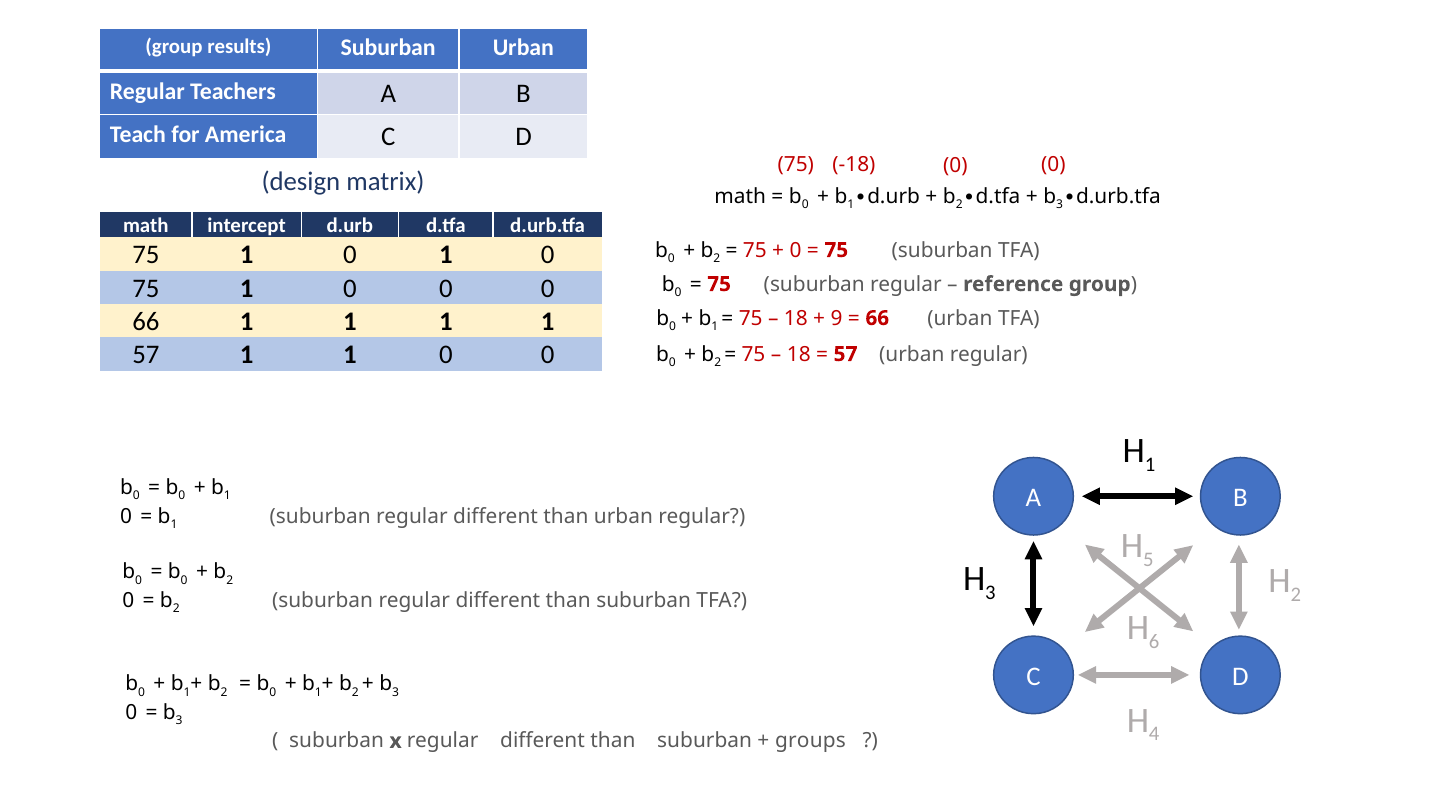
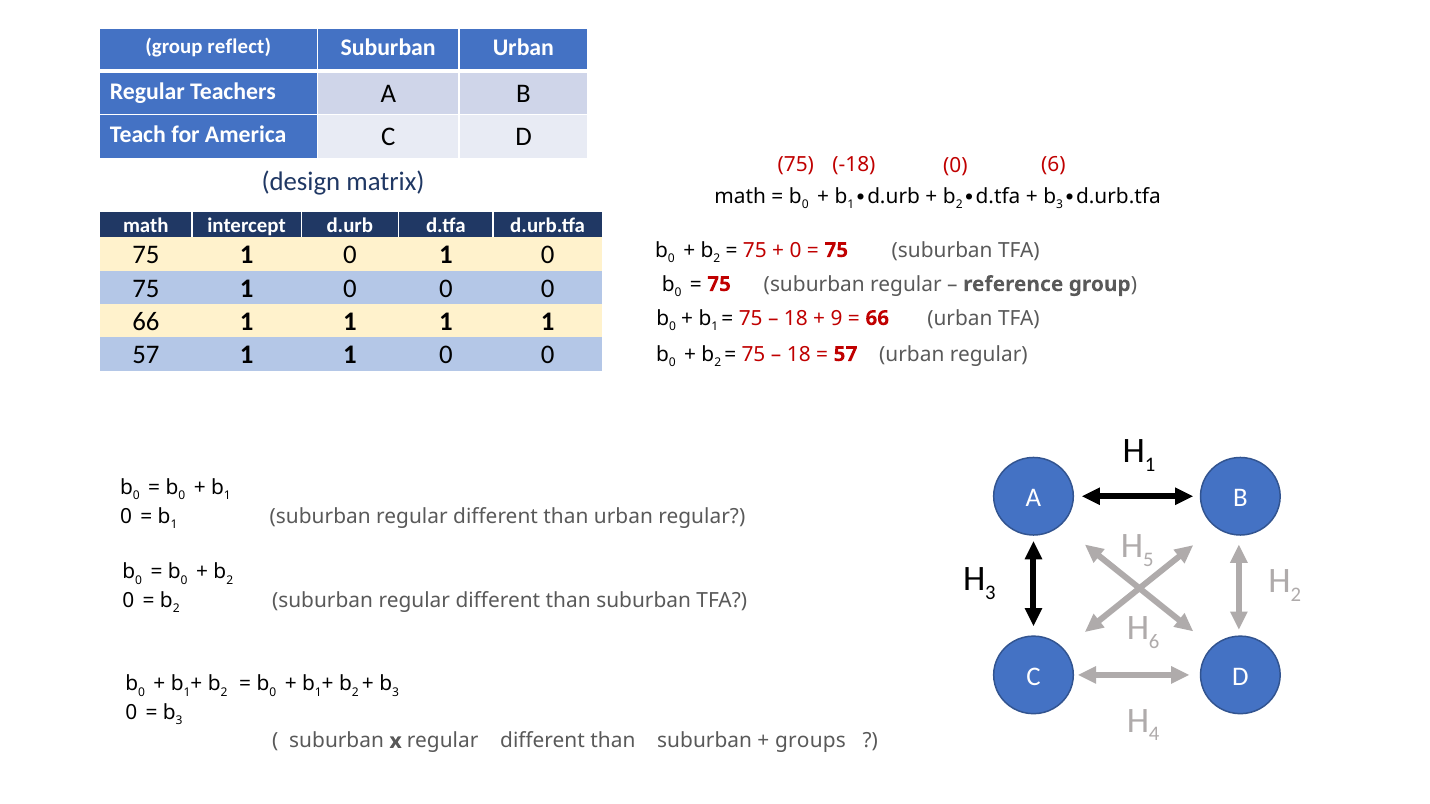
results: results -> reflect (239, 46)
-18 0 0: 0 -> 6 (1053, 165)
